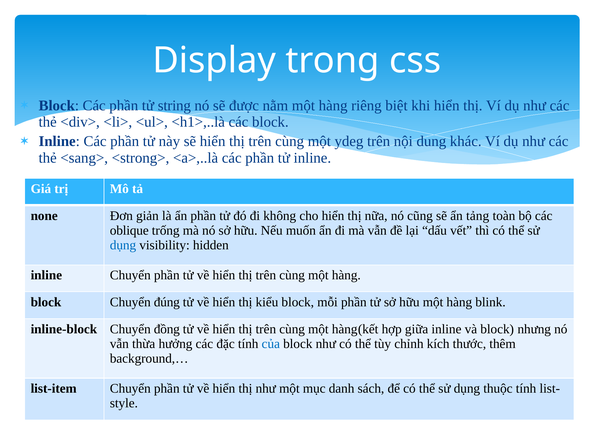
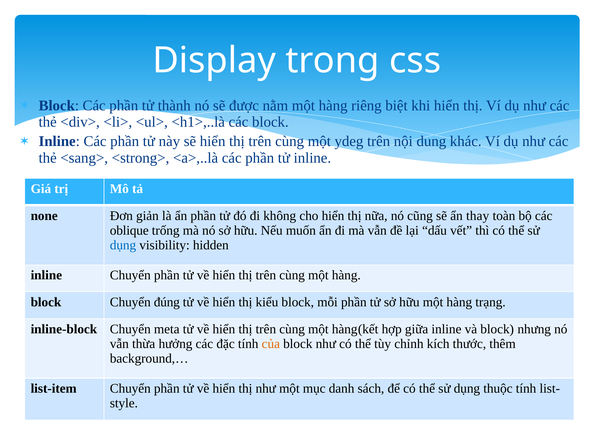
string: string -> thành (174, 105)
tảng: tảng -> thay (478, 215)
blink: blink -> trạng (491, 302)
đồng: đồng -> meta (167, 329)
của colour: blue -> orange (271, 343)
